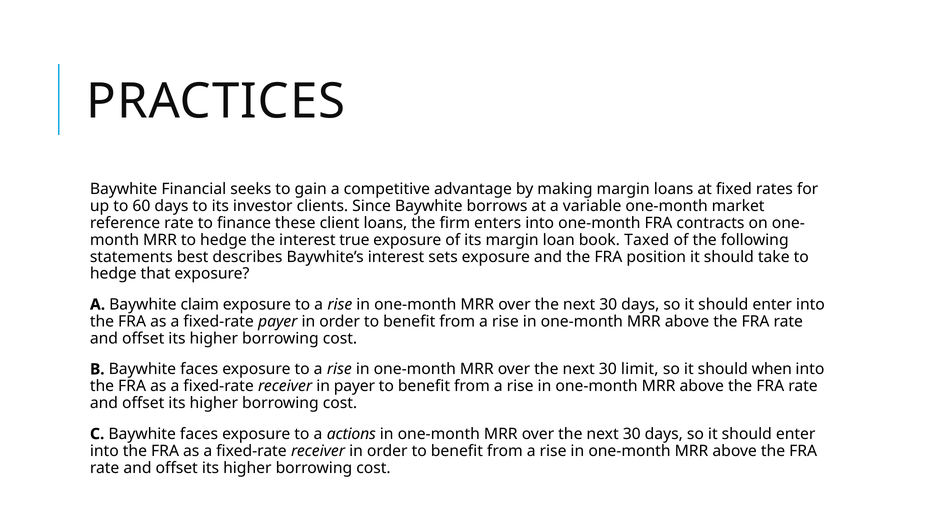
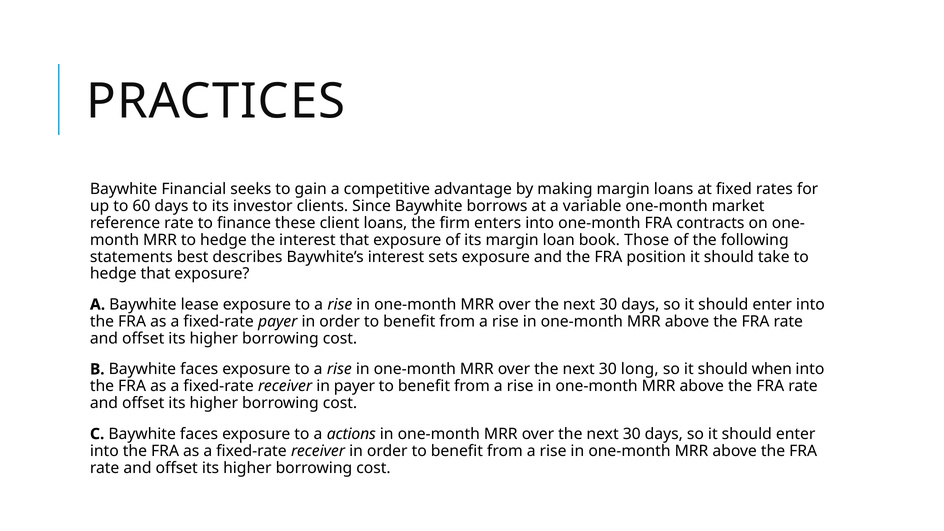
interest true: true -> that (354, 240)
Taxed: Taxed -> Those (647, 240)
claim: claim -> lease (200, 305)
limit: limit -> long (640, 369)
